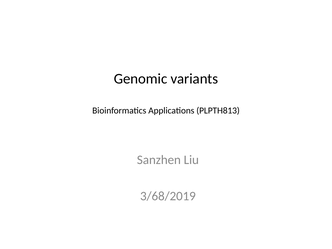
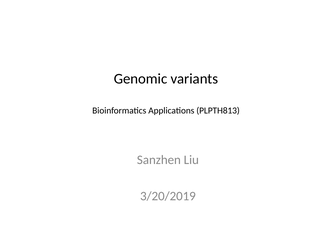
3/68/2019: 3/68/2019 -> 3/20/2019 (168, 196)
